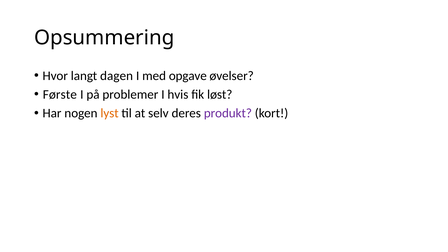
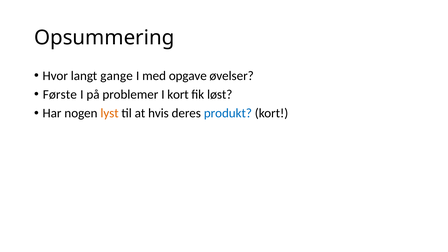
dagen: dagen -> gange (117, 76)
I hvis: hvis -> kort (178, 94)
selv: selv -> hvis (158, 113)
produkt colour: purple -> blue (228, 113)
